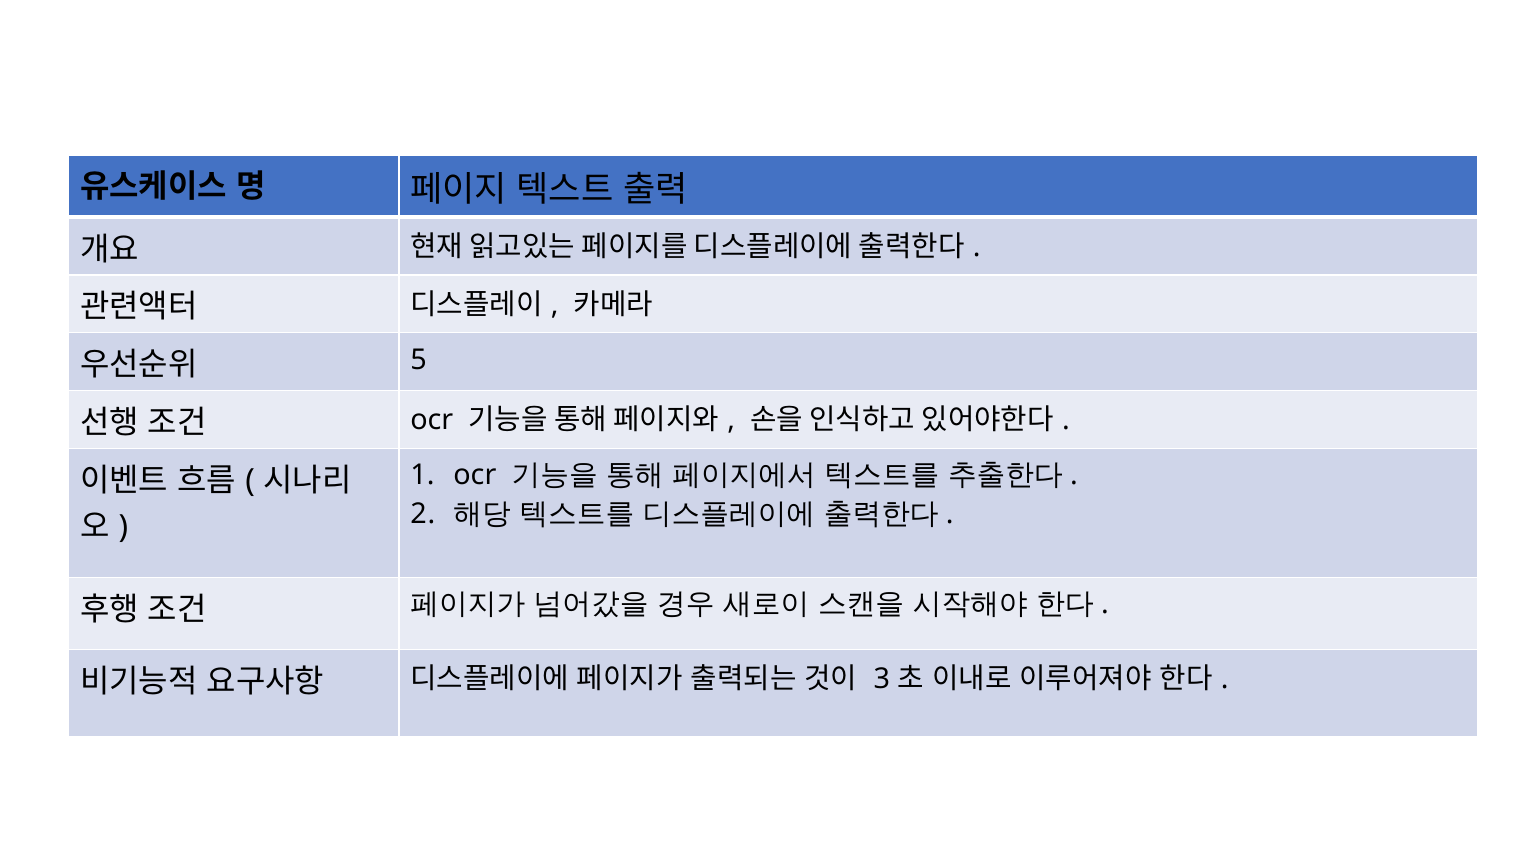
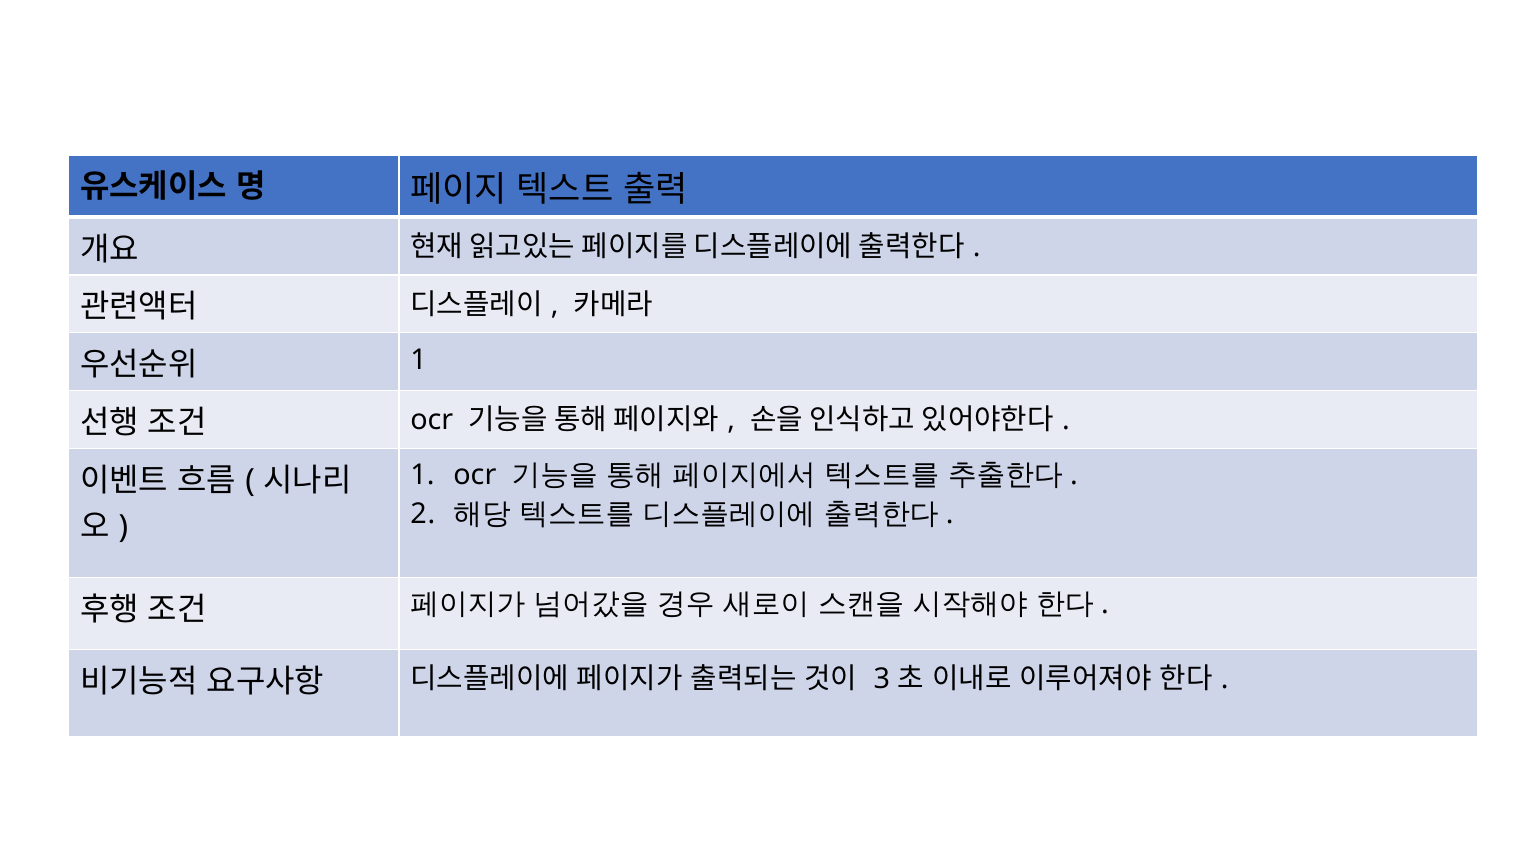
5: 5 -> 1 (419, 360)
